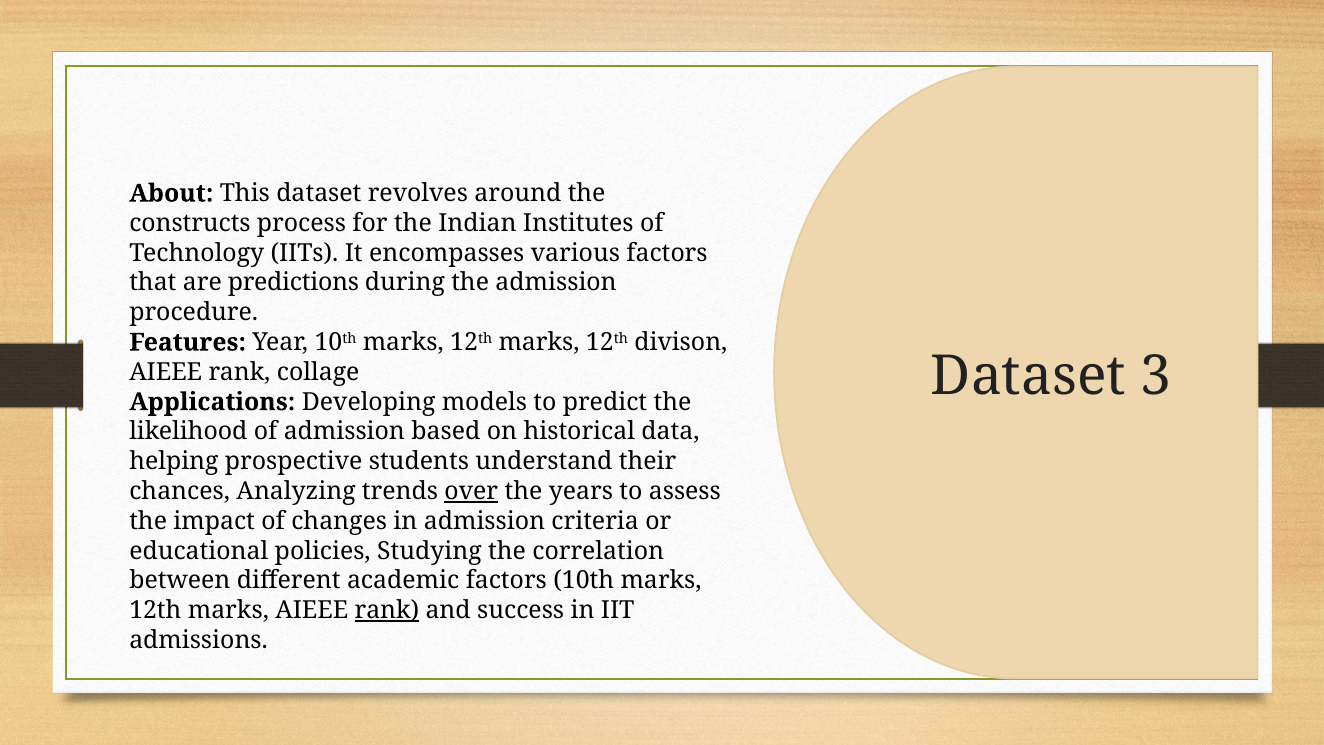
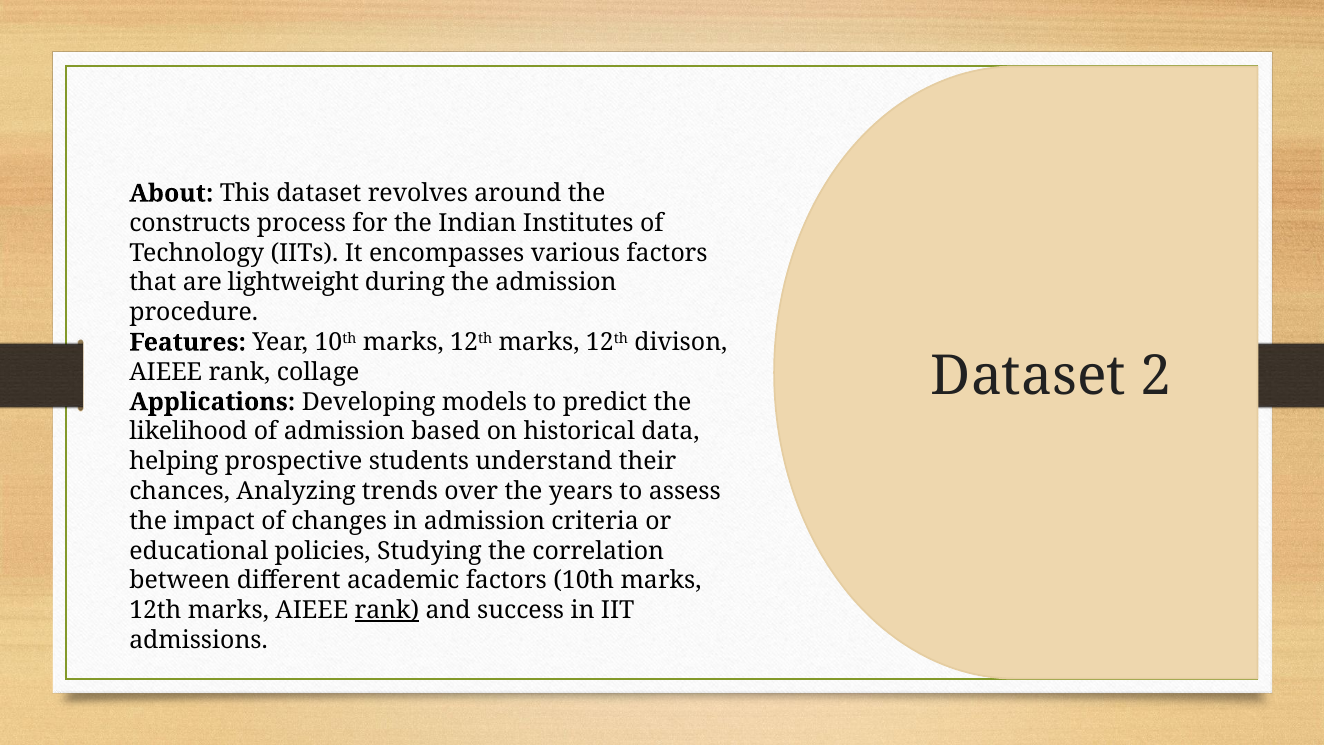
predictions: predictions -> lightweight (293, 283)
3: 3 -> 2 (1156, 376)
over underline: present -> none (471, 491)
